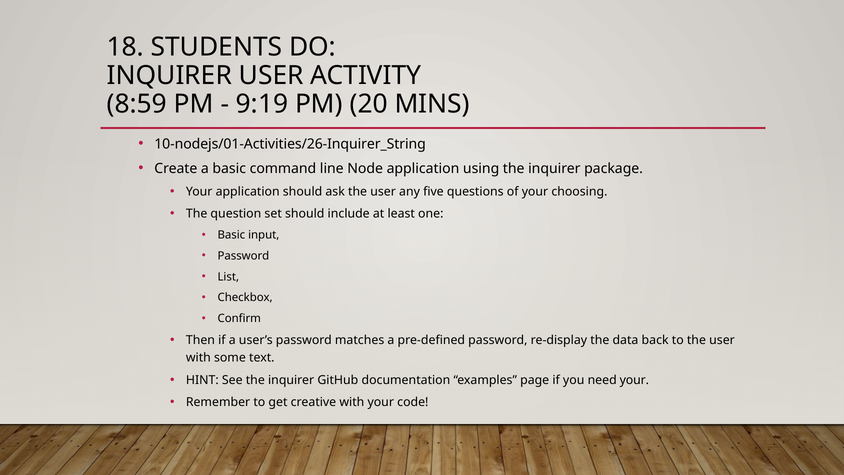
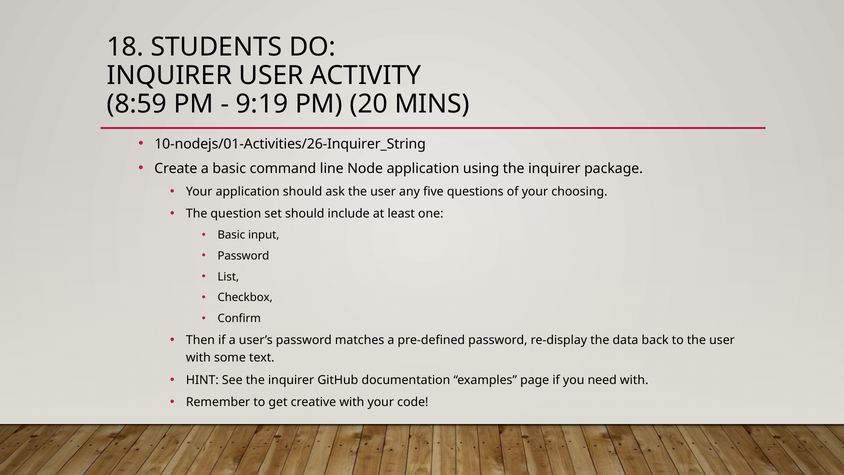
need your: your -> with (634, 380)
